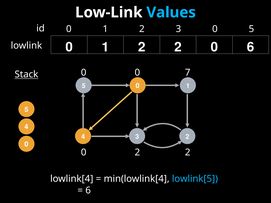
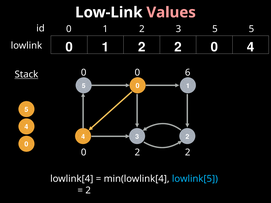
Values colour: light blue -> pink (171, 12)
0: 0 -> 5 (215, 29)
0 6: 6 -> 4 (251, 47)
7: 7 -> 6 (188, 73)
6: 6 -> 2 (88, 190)
